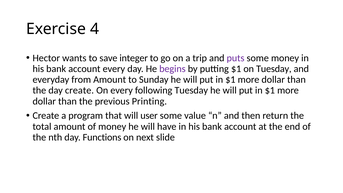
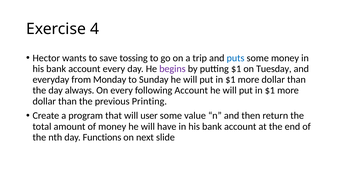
integer: integer -> tossing (134, 58)
puts colour: purple -> blue (236, 58)
from Amount: Amount -> Monday (110, 80)
day create: create -> always (80, 90)
following Tuesday: Tuesday -> Account (191, 90)
